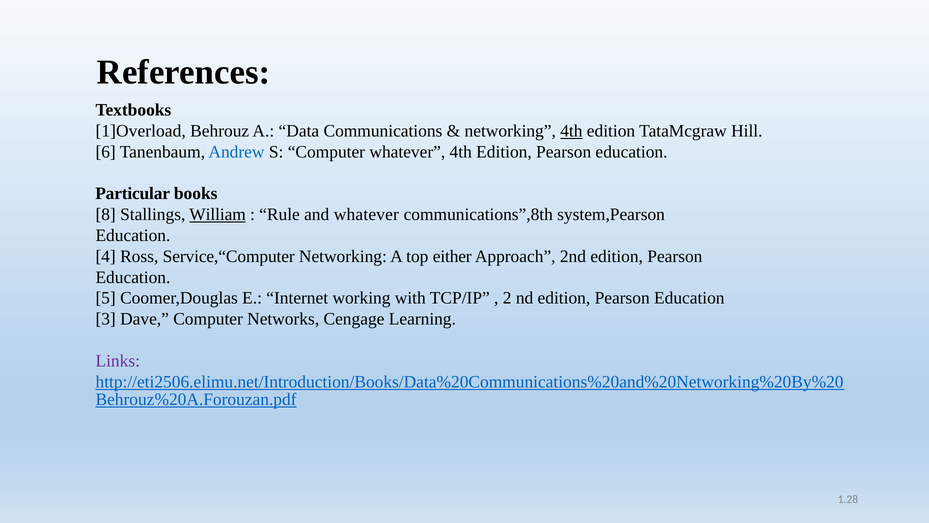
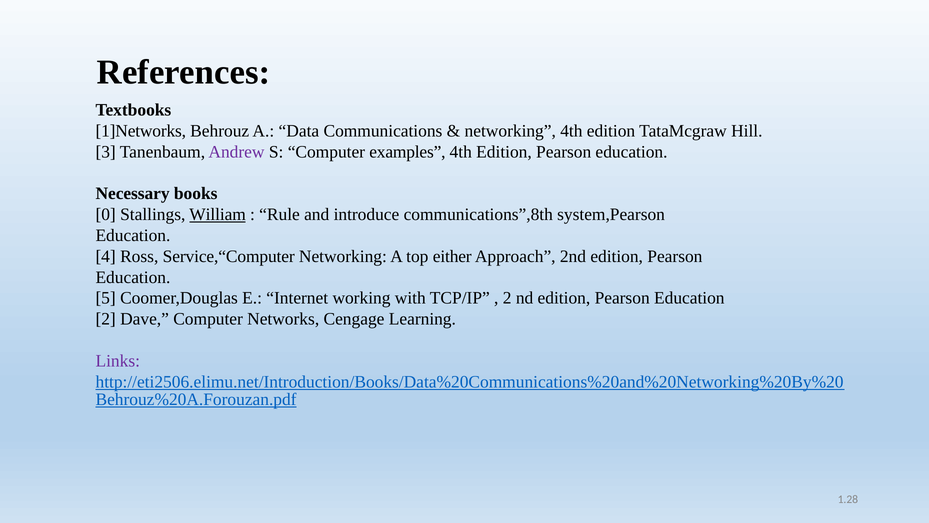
1]Overload: 1]Overload -> 1]Networks (141, 131)
4th underline: present -> none (571, 131)
6: 6 -> 3 (106, 152)
Andrew colour: blue -> purple (236, 152)
Computer whatever: whatever -> examples (407, 152)
Particular: Particular -> Necessary (133, 193)
8: 8 -> 0 (106, 214)
and whatever: whatever -> introduce (366, 214)
3: 3 -> 2 (106, 319)
